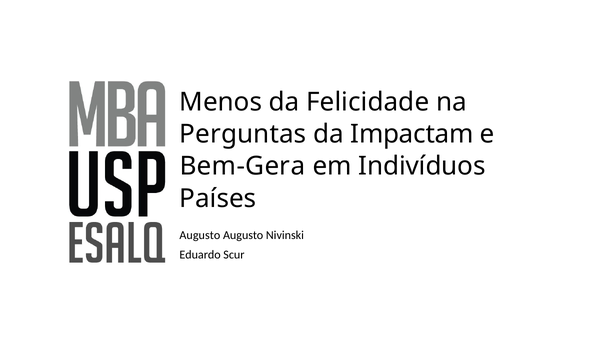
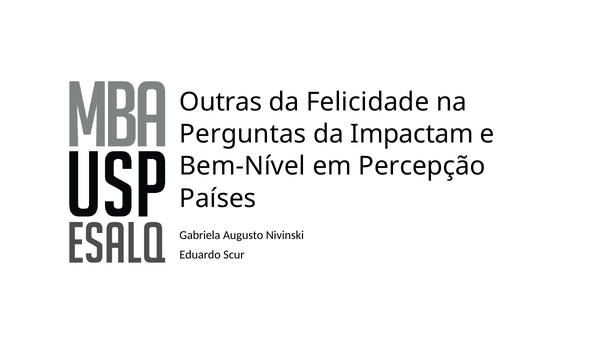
Menos: Menos -> Outras (221, 102)
Bem-Gera: Bem-Gera -> Bem-Nível (243, 166)
Indivíduos: Indivíduos -> Percepção (422, 166)
Augusto: Augusto -> Gabriela (200, 235)
